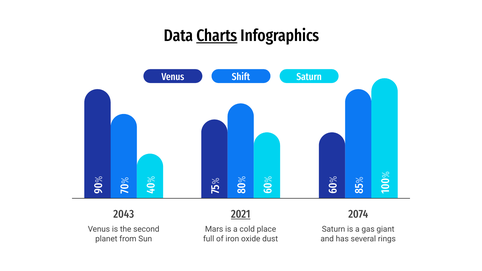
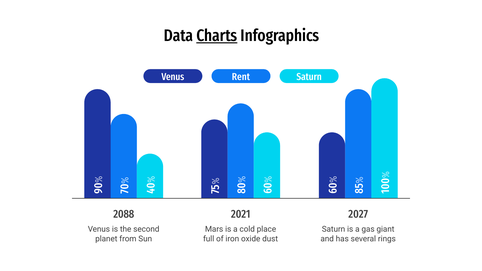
Shift: Shift -> Rent (241, 77)
2043: 2043 -> 2088 (124, 214)
2021 underline: present -> none (241, 214)
2074: 2074 -> 2027 (358, 214)
